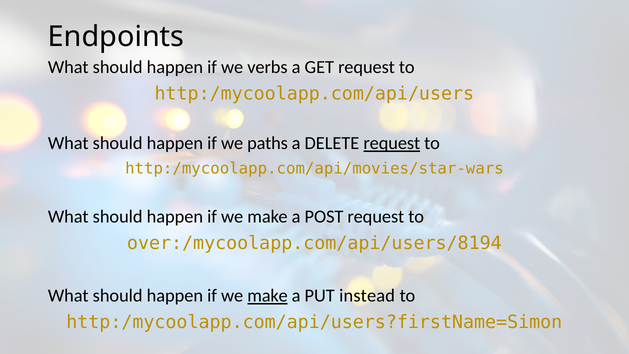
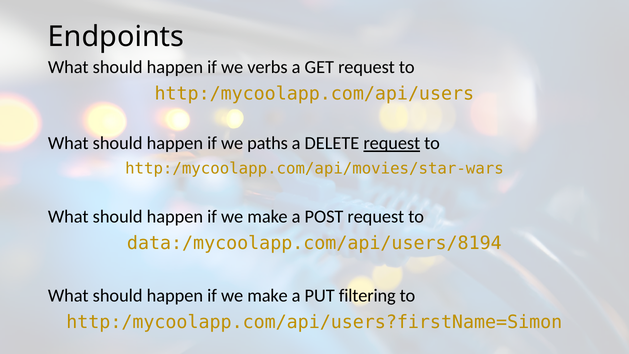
over:/mycoolapp.com/api/users/8194: over:/mycoolapp.com/api/users/8194 -> data:/mycoolapp.com/api/users/8194 (314, 243)
make underline: present -> none (267, 296)
instead: instead -> filtering (367, 296)
